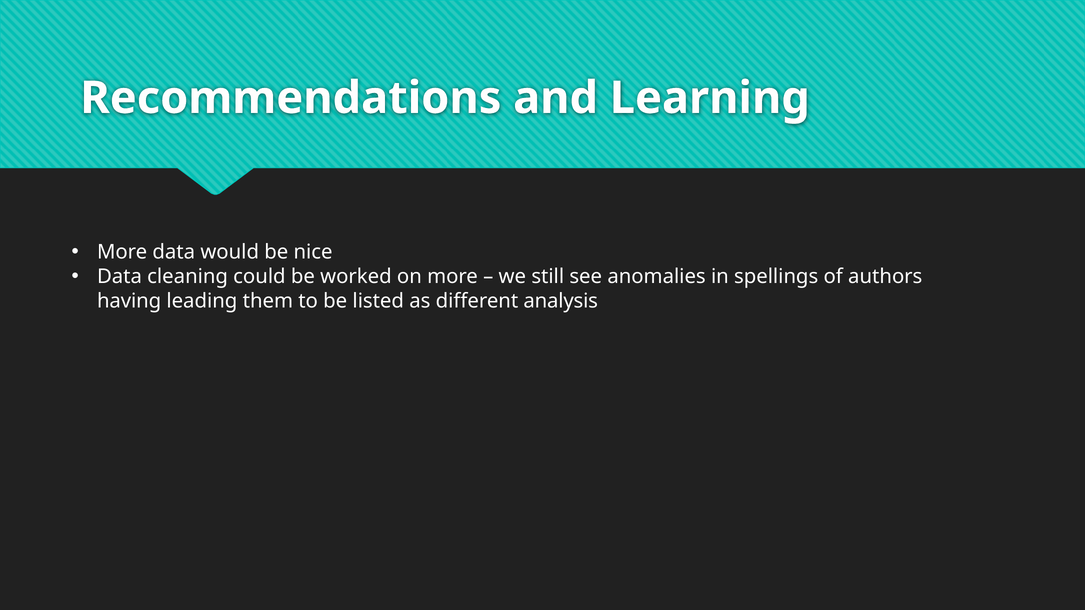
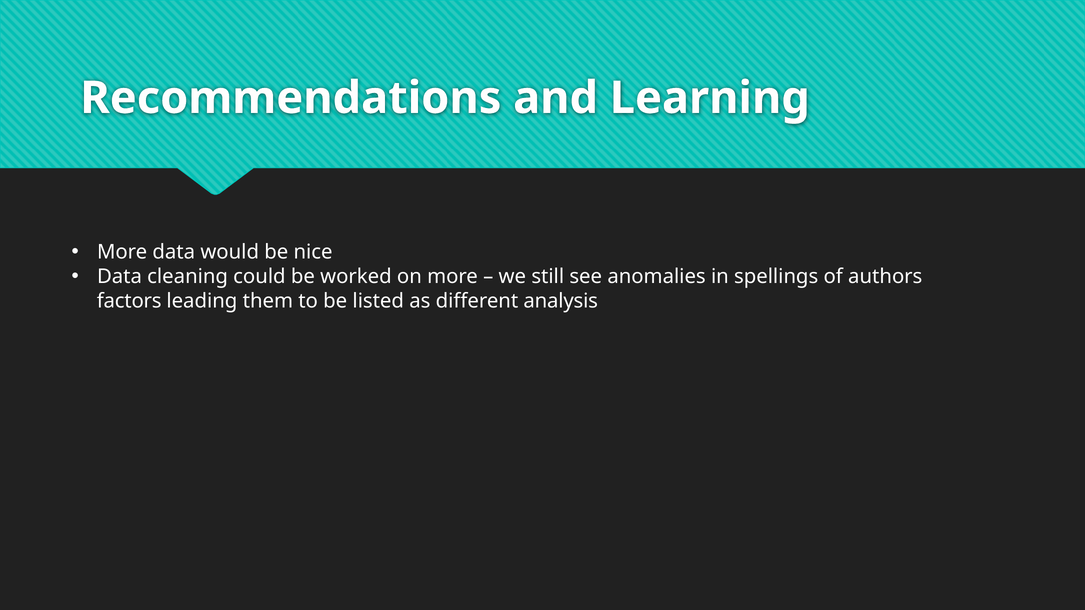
having: having -> factors (129, 301)
